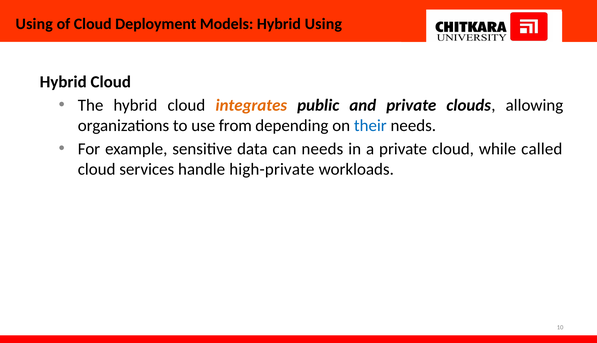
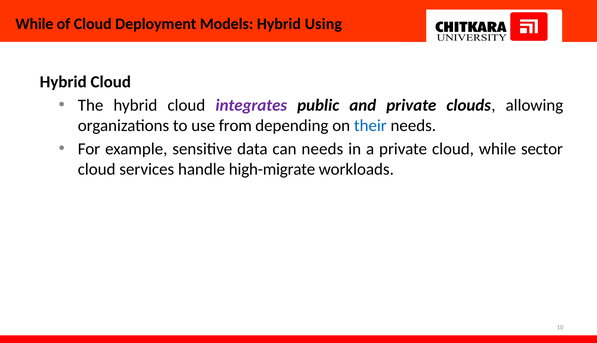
Using: Using -> While (34, 24)
integrates colour: orange -> purple (251, 105)
called: called -> sector (542, 149)
high-private: high-private -> high-migrate (272, 169)
